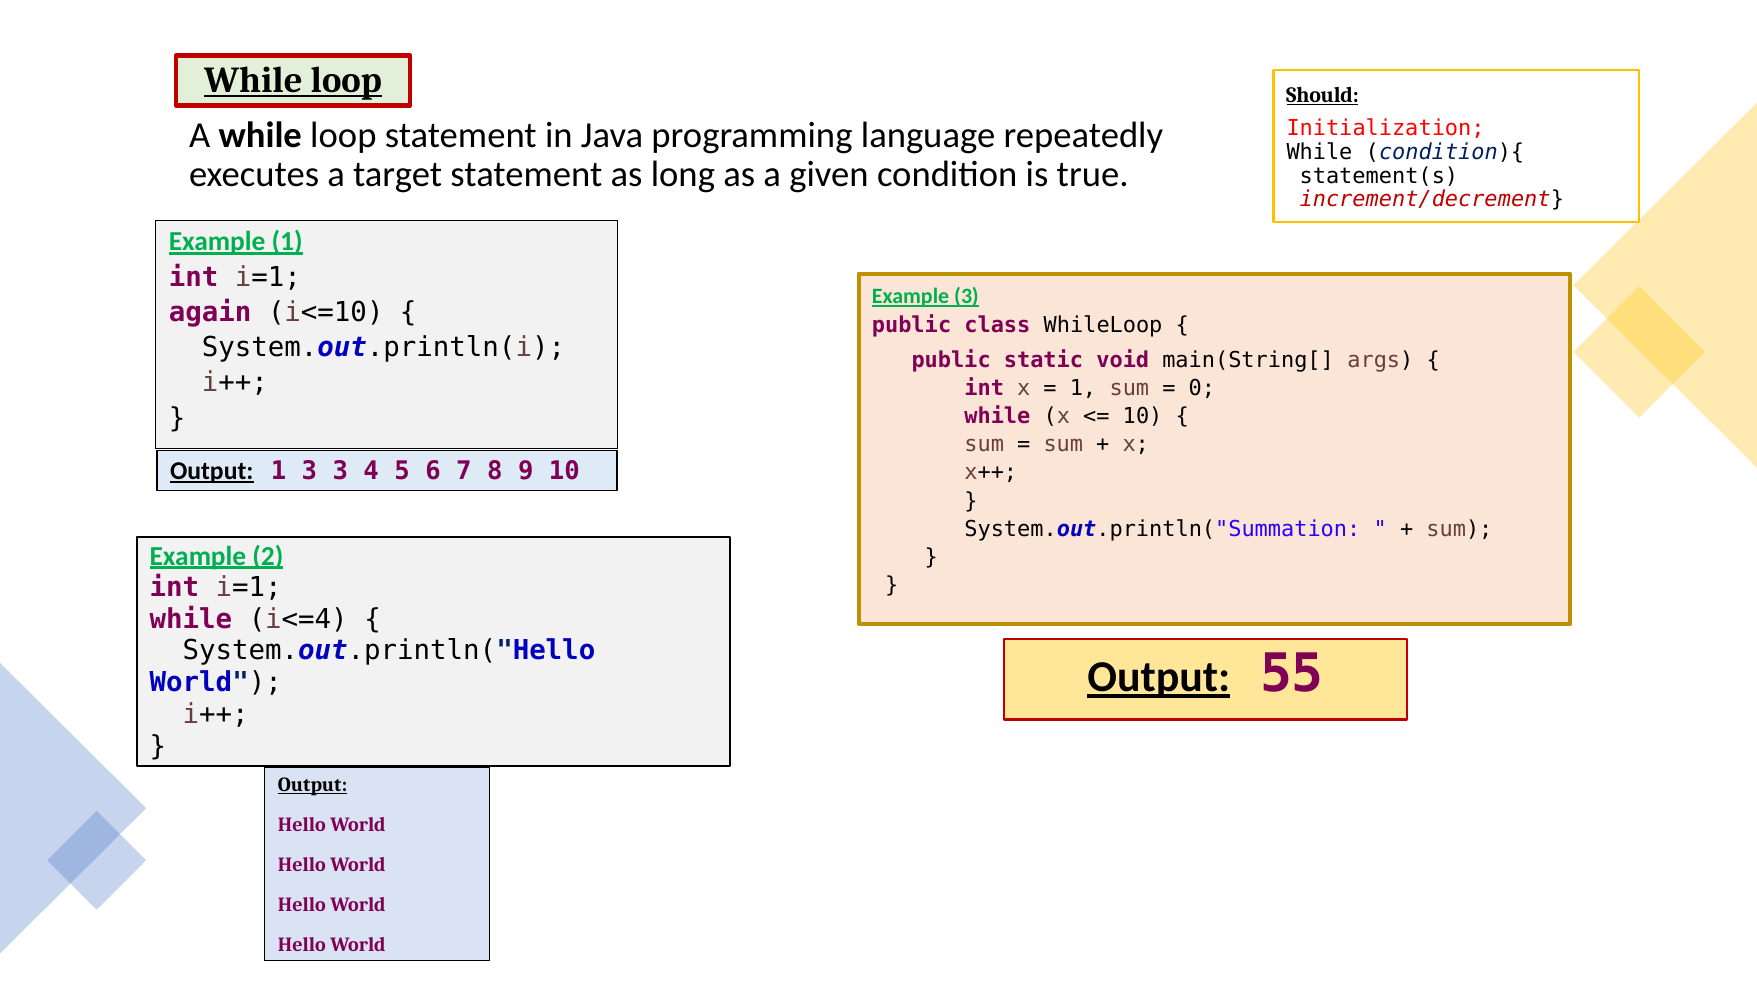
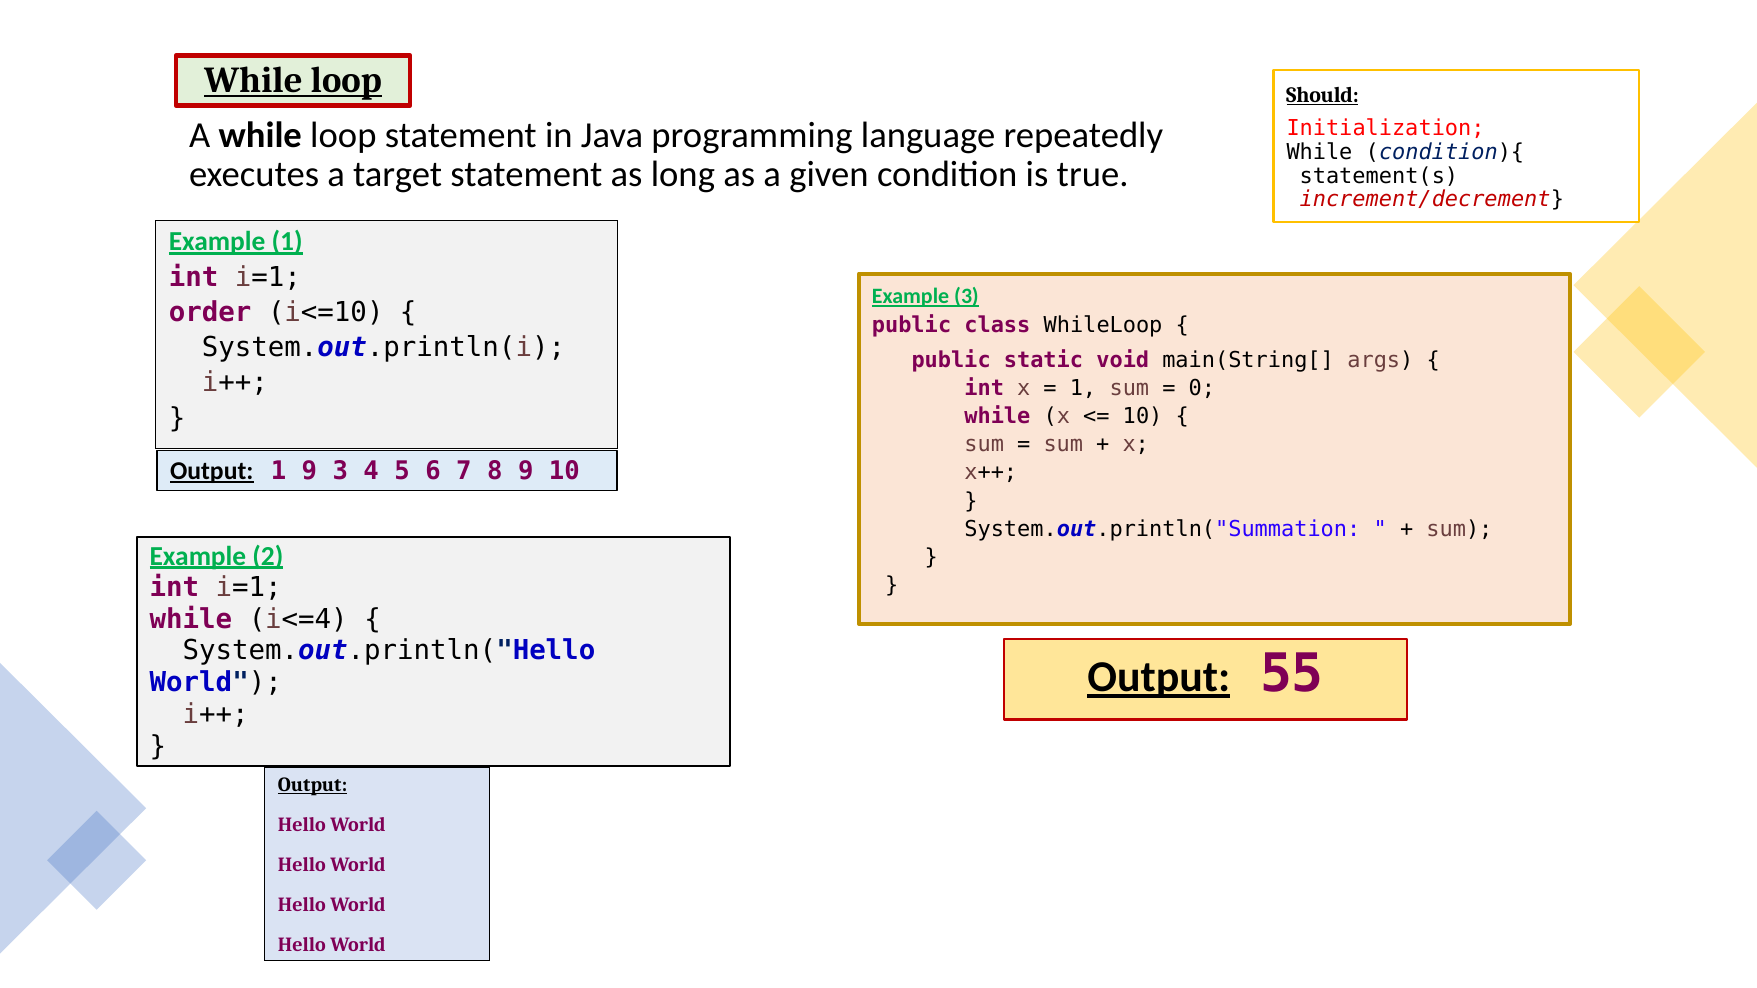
again: again -> order (210, 313)
1 3: 3 -> 9 (309, 471)
